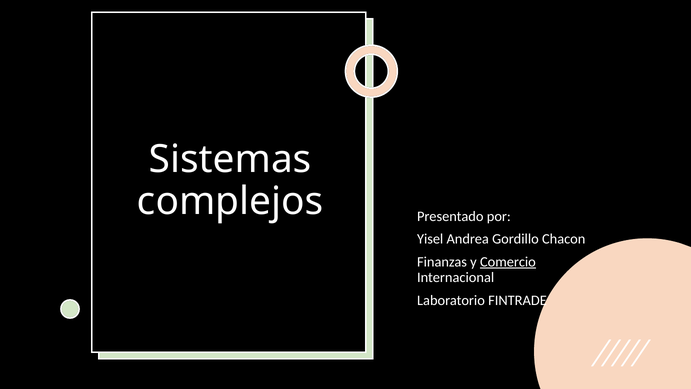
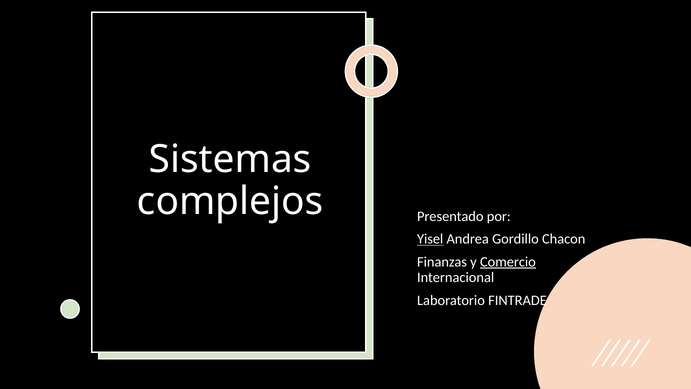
Yisel underline: none -> present (430, 239)
